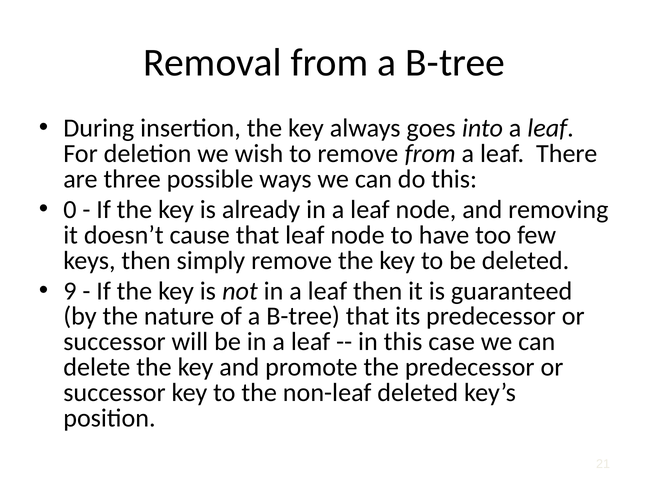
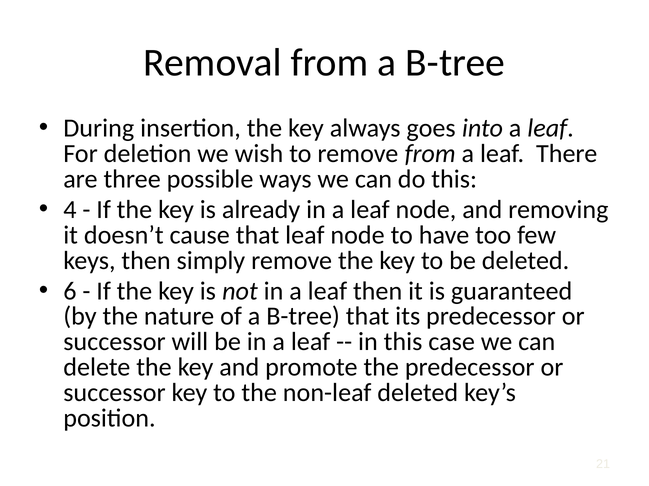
0: 0 -> 4 (70, 210)
9: 9 -> 6 (70, 291)
